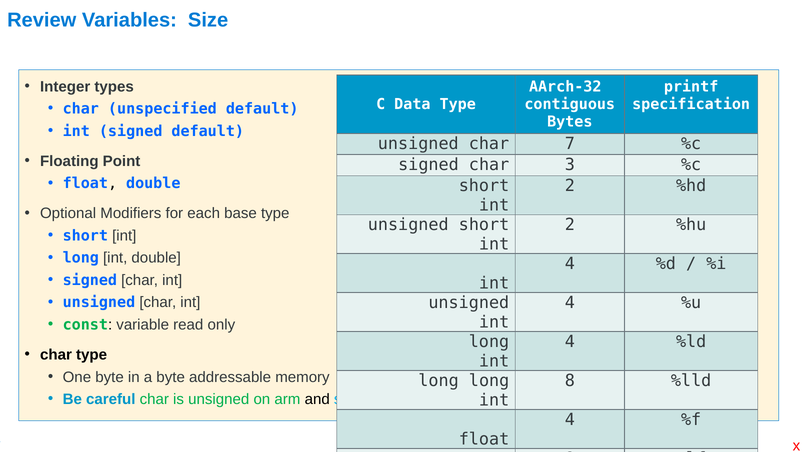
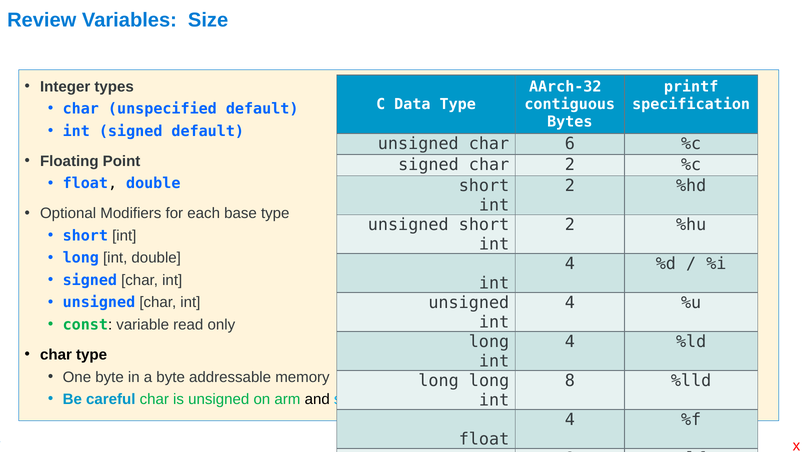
7: 7 -> 6 (570, 144)
char 3: 3 -> 2 (570, 165)
